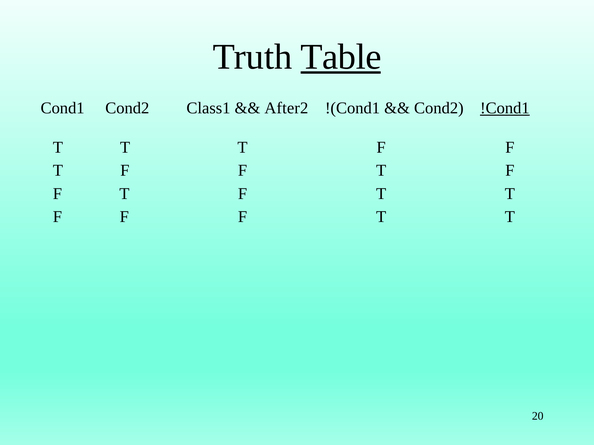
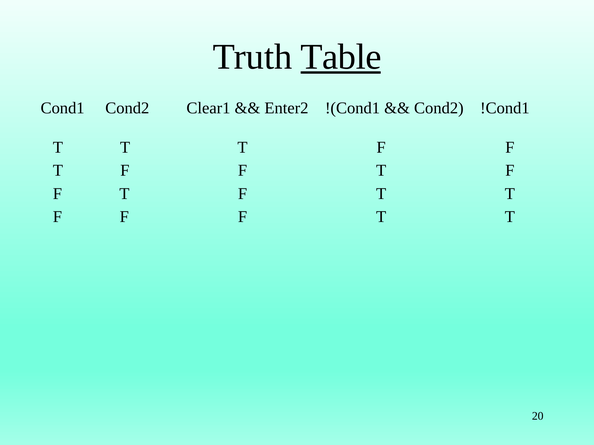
Class1: Class1 -> Clear1 (208, 108)
After2: After2 -> Enter2 (286, 108)
!Cond1 underline: present -> none (505, 108)
